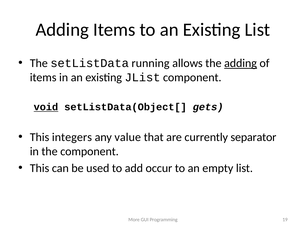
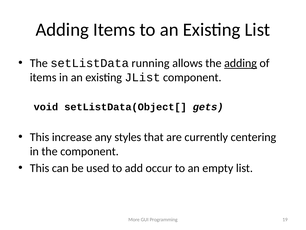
void underline: present -> none (46, 107)
integers: integers -> increase (72, 137)
value: value -> styles (128, 137)
separator: separator -> centering (253, 137)
